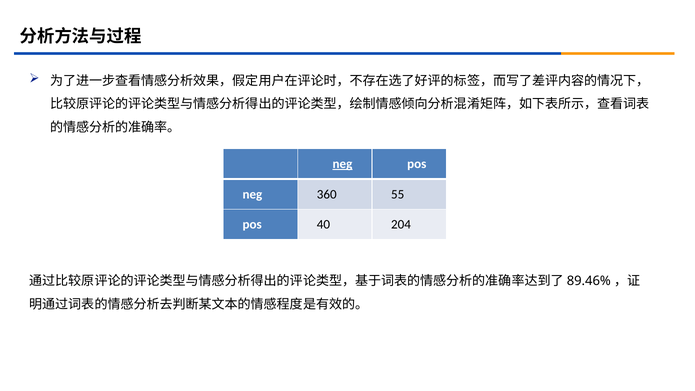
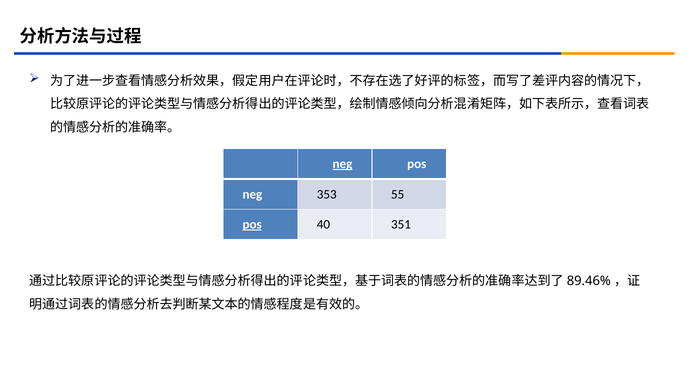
360: 360 -> 353 (327, 194)
pos underline: none -> present (252, 224)
204: 204 -> 351 (401, 224)
